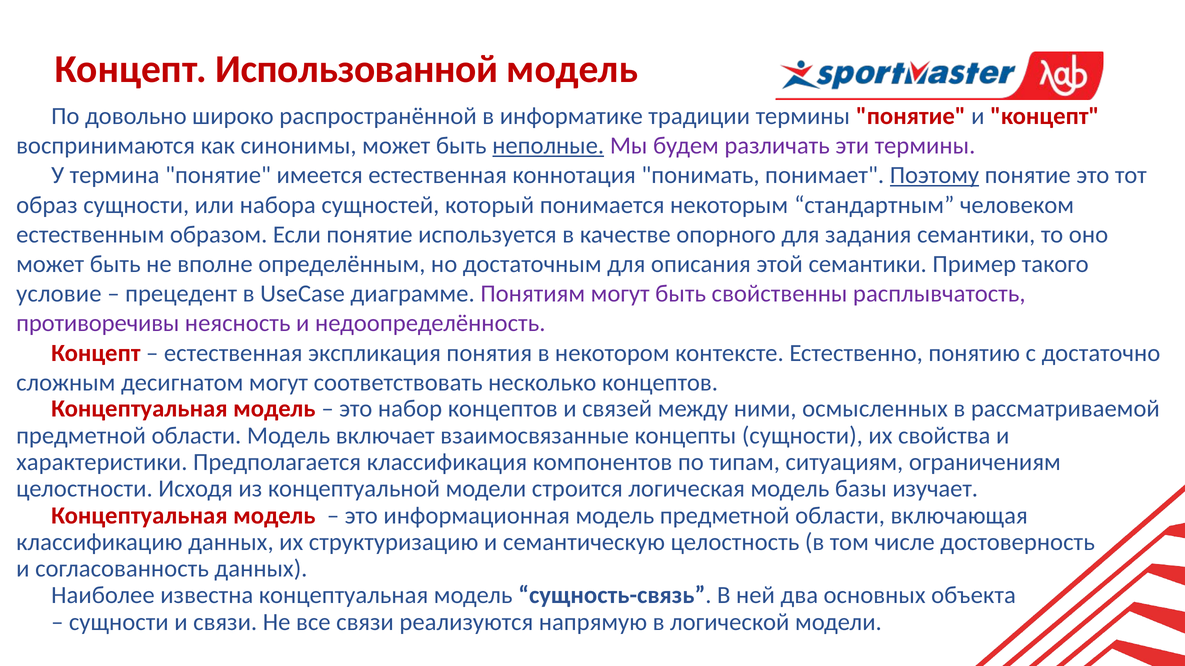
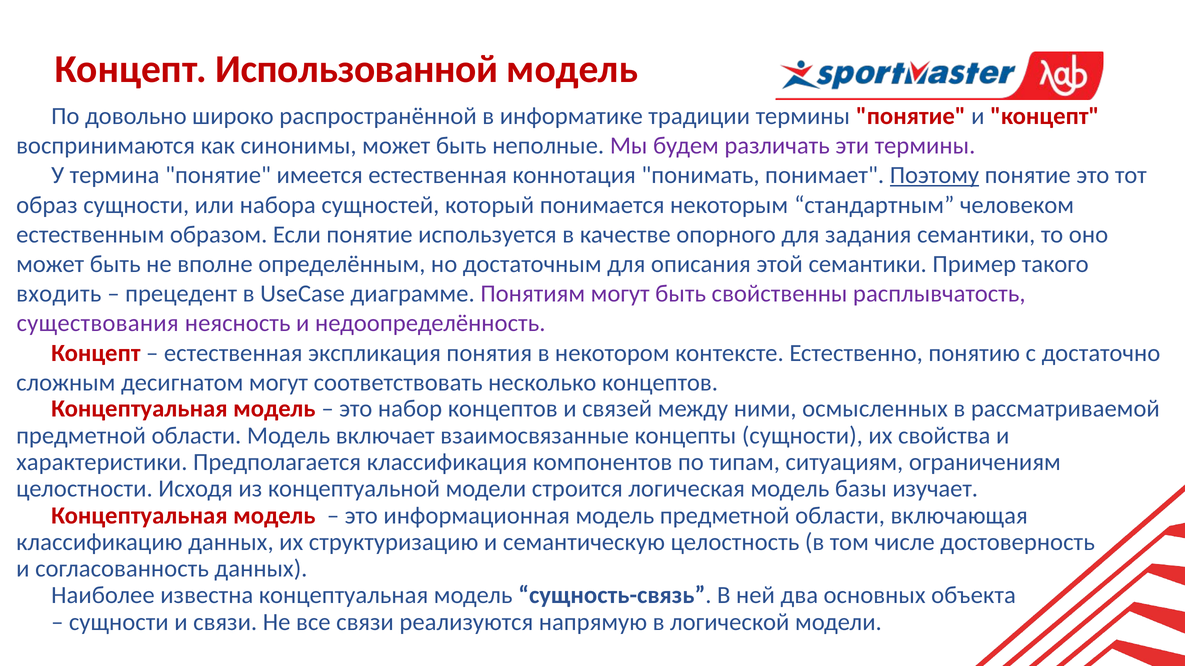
неполные underline: present -> none (548, 146)
условие: условие -> входить (59, 294)
противоречивы: противоречивы -> существования (98, 324)
